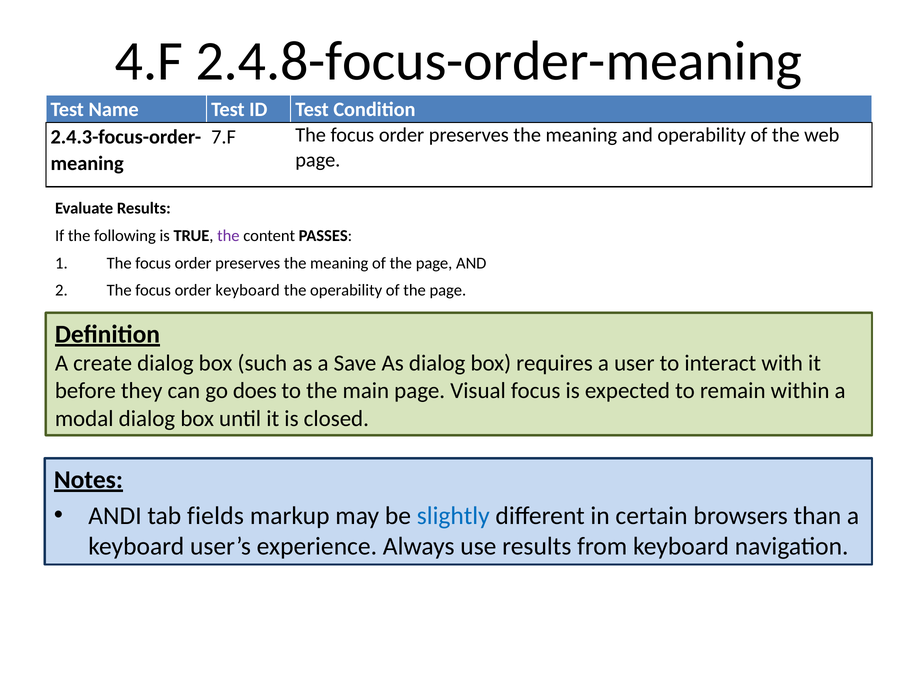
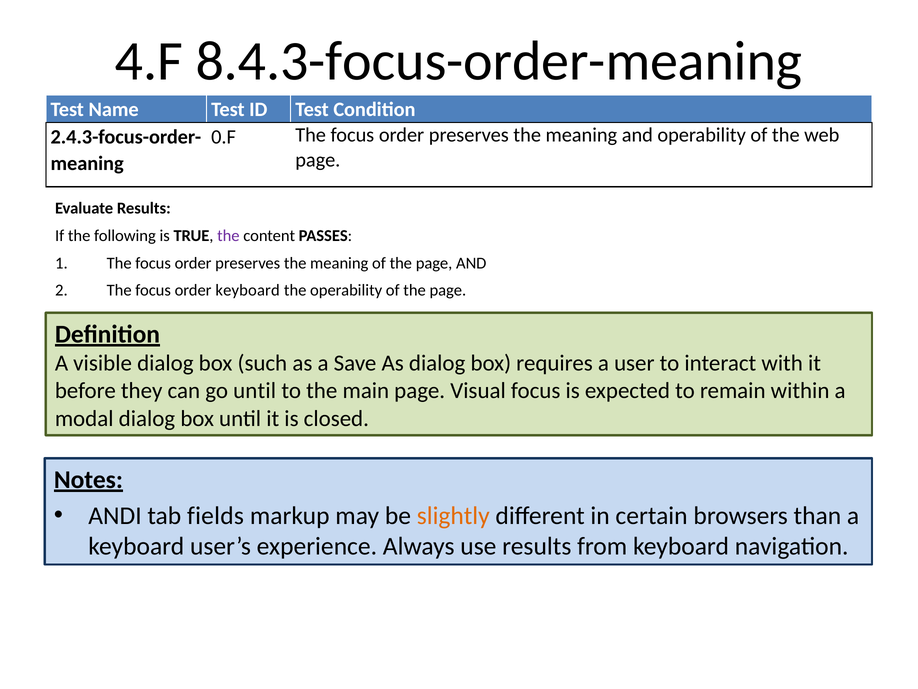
2.4.8-focus-order-meaning: 2.4.8-focus-order-meaning -> 8.4.3-focus-order-meaning (499, 61)
7.F: 7.F -> 0.F (224, 137)
create: create -> visible (103, 363)
go does: does -> until (255, 391)
slightly colour: blue -> orange (453, 515)
